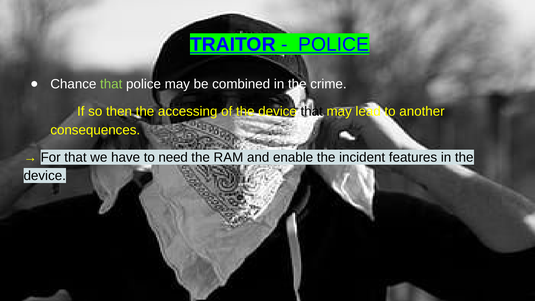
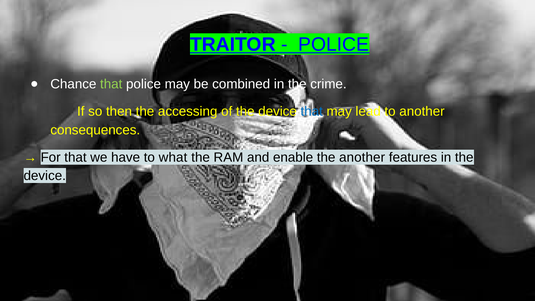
that colour: black -> blue (312, 111)
need: need -> what (173, 157)
the incident: incident -> another (362, 157)
